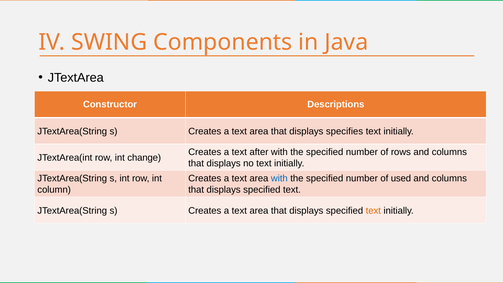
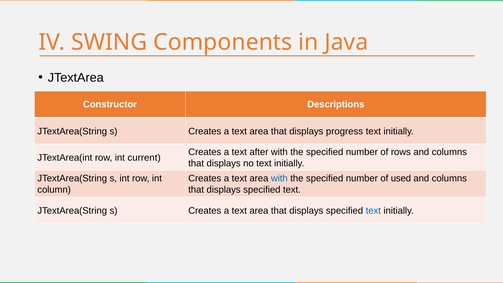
specifies: specifies -> progress (345, 131)
change: change -> current (144, 158)
text colour: orange -> blue (373, 211)
